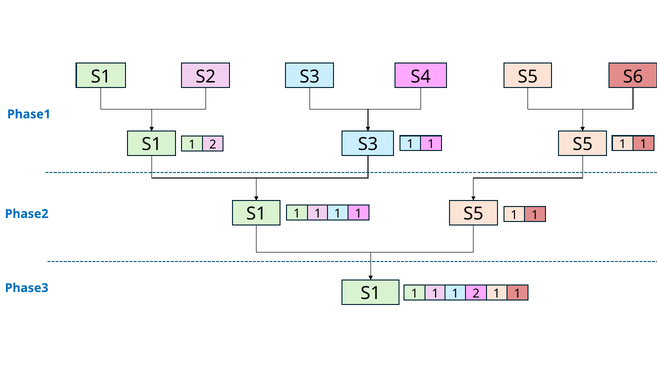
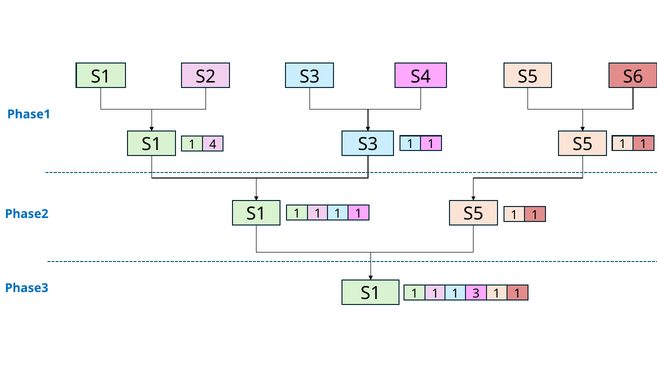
2: 2 -> 4 (213, 144)
1 1 2: 2 -> 3 (476, 293)
